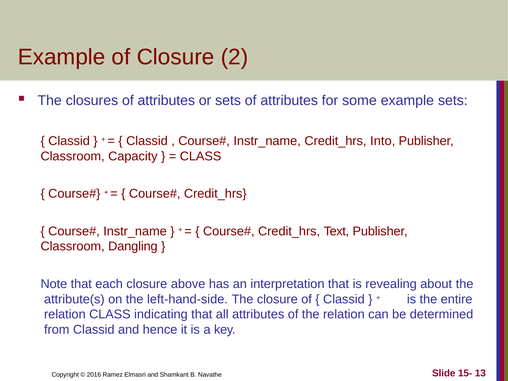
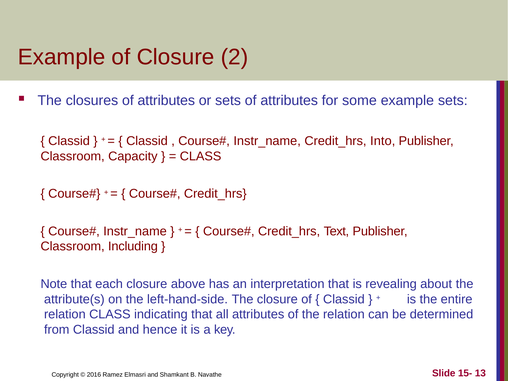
Dangling: Dangling -> Including (133, 246)
